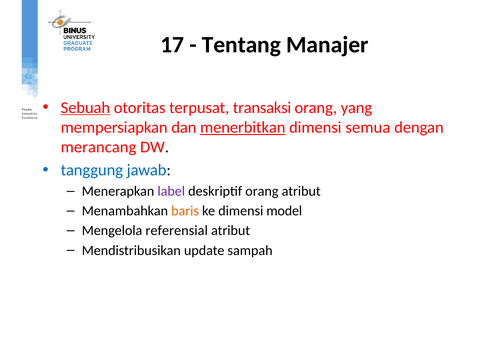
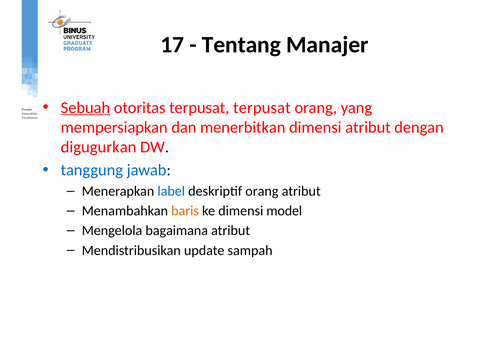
terpusat transaksi: transaksi -> terpusat (262, 107)
menerbitkan underline: present -> none (243, 127)
dimensi semua: semua -> atribut (368, 127)
merancang: merancang -> digugurkan (99, 147)
label colour: purple -> blue (171, 191)
referensial: referensial -> bagaimana (177, 230)
